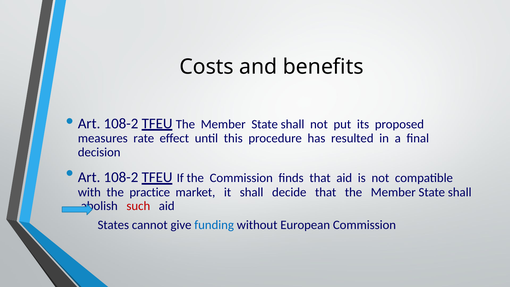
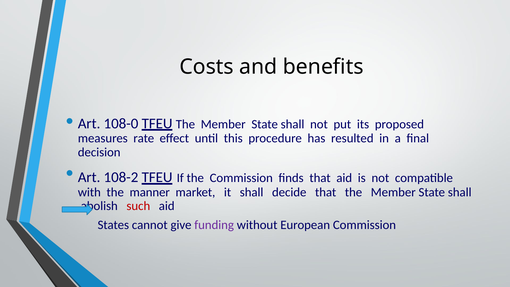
108-2: 108-2 -> 108-0 (121, 123)
practice: practice -> manner (150, 192)
funding colour: blue -> purple (214, 225)
